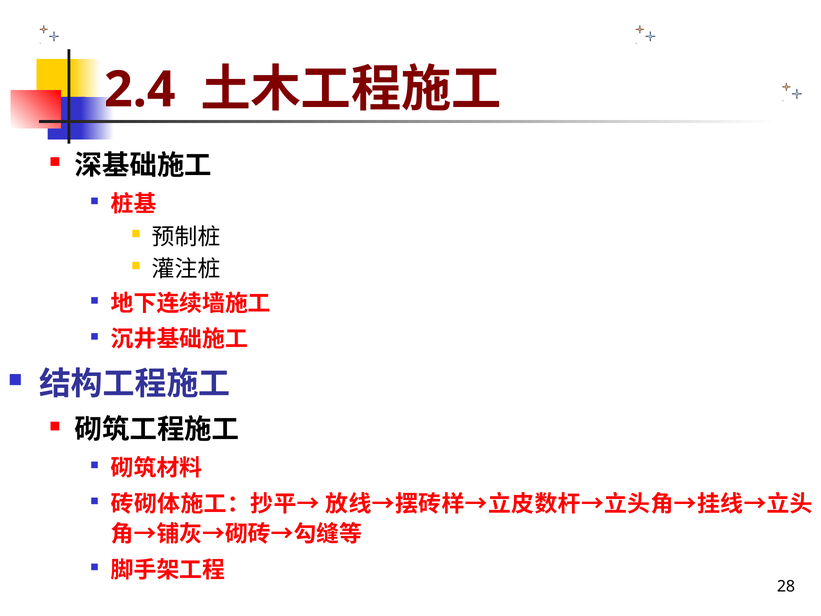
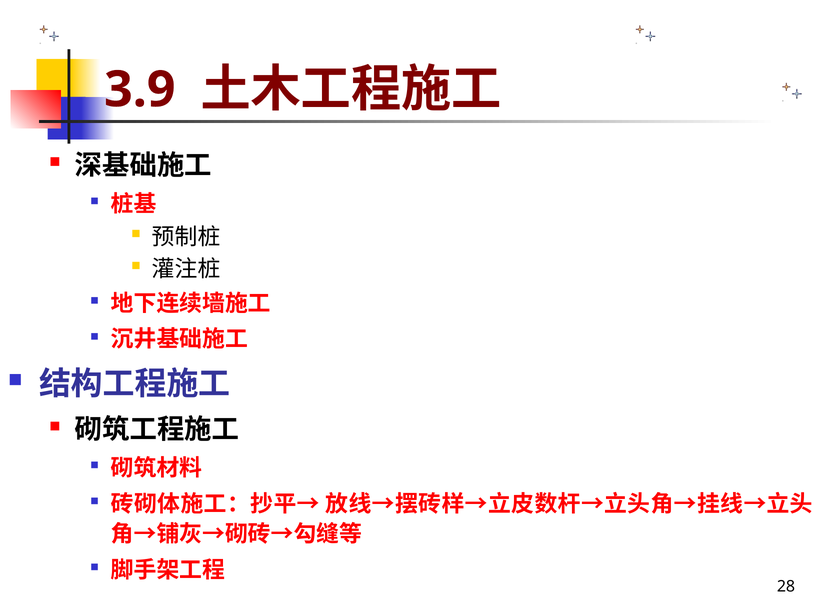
2.4: 2.4 -> 3.9 (140, 90)
